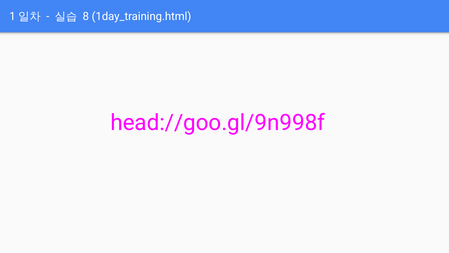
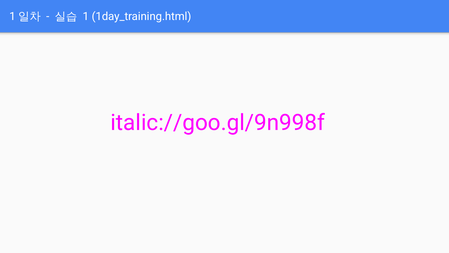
8: 8 -> 1 (86, 16)
head://goo.gl/9n998f: head://goo.gl/9n998f -> italic://goo.gl/9n998f (218, 123)
